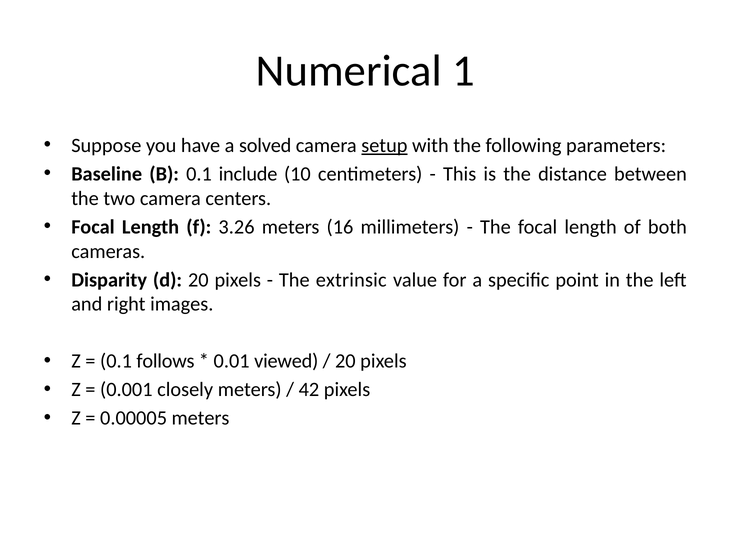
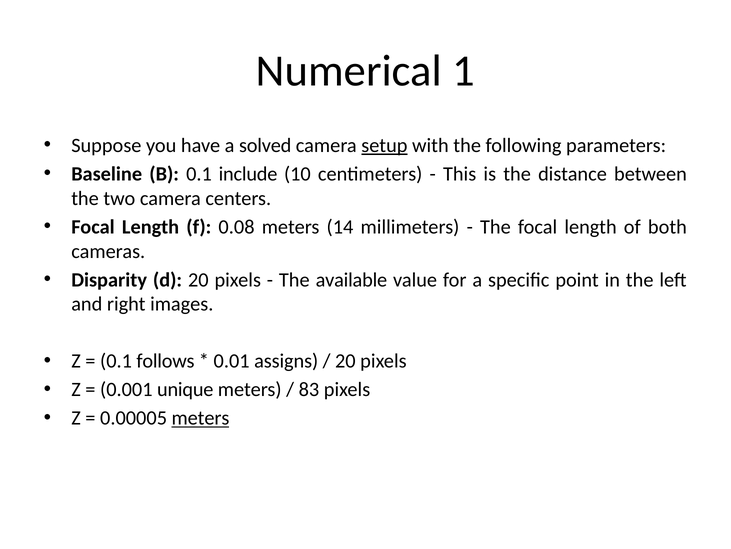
3.26: 3.26 -> 0.08 (237, 227)
16: 16 -> 14 (340, 227)
extrinsic: extrinsic -> available (351, 279)
viewed: viewed -> assigns (286, 361)
closely: closely -> unique (185, 389)
42: 42 -> 83 (309, 389)
meters underline: none -> present (200, 418)
